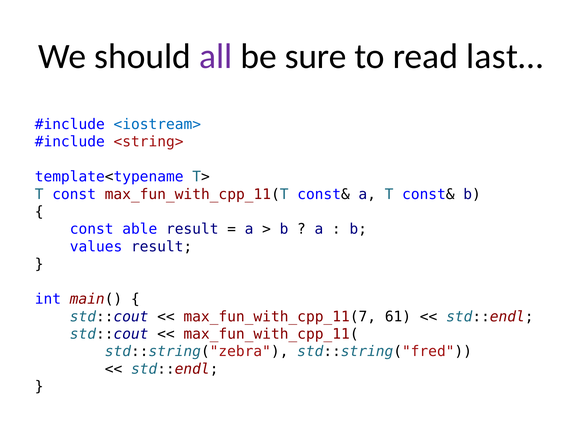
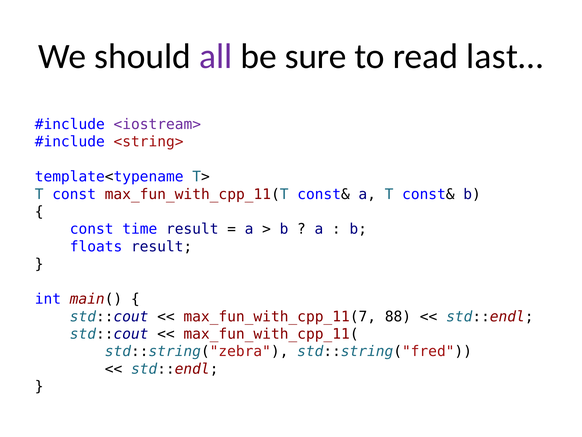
<iostream> colour: blue -> purple (157, 124)
able: able -> time (140, 229)
values: values -> floats (96, 246)
61: 61 -> 88 (398, 316)
